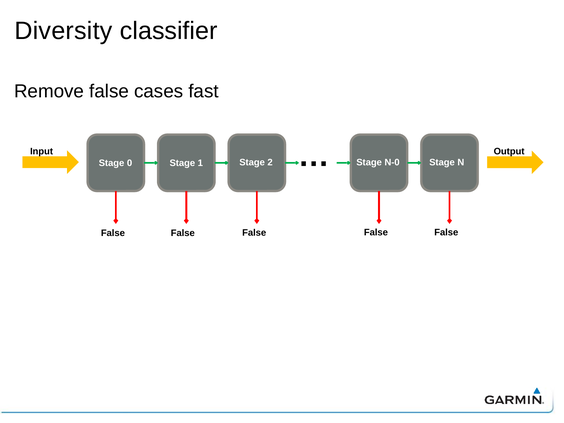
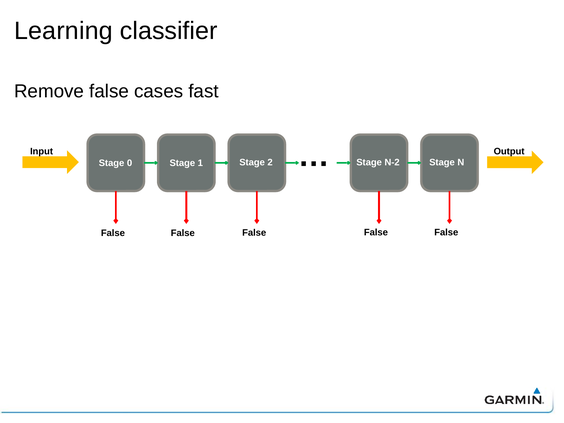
Diversity: Diversity -> Learning (63, 31)
N-0: N-0 -> N-2 (392, 162)
